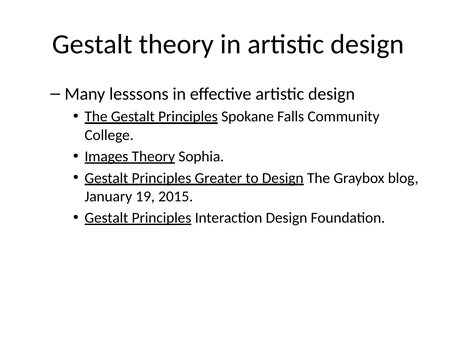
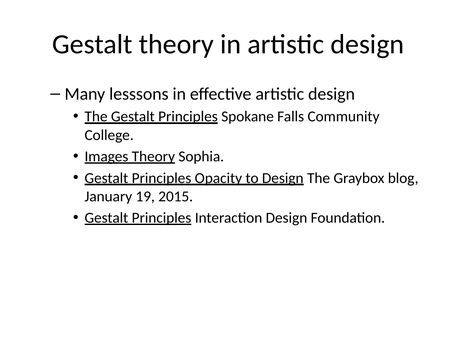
Greater: Greater -> Opacity (218, 178)
